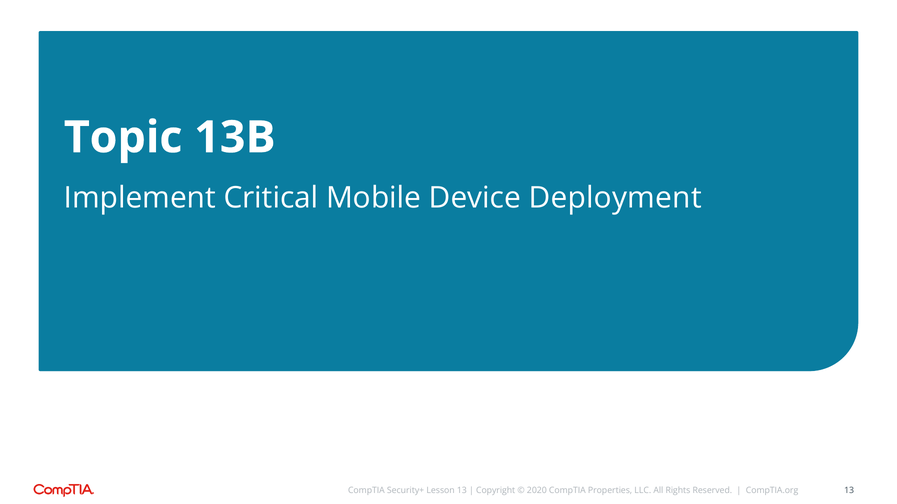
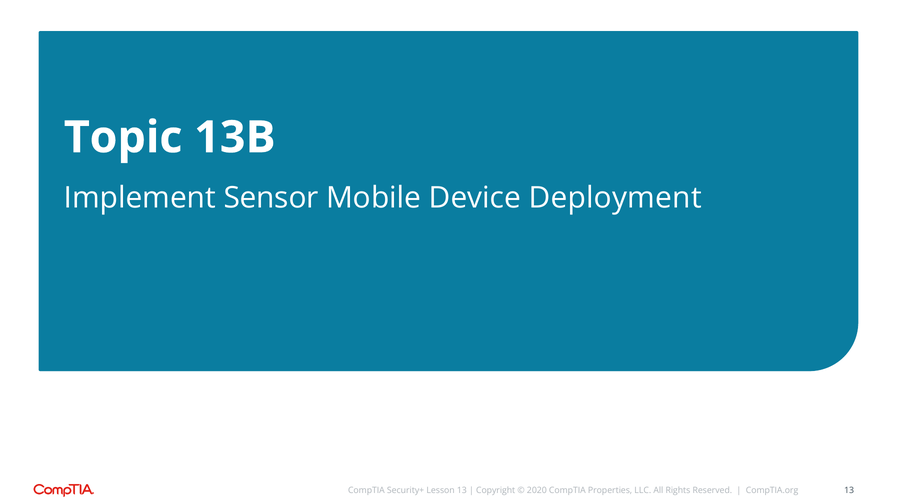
Critical: Critical -> Sensor (271, 198)
